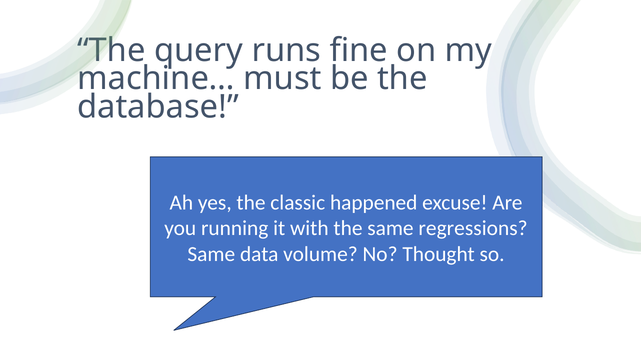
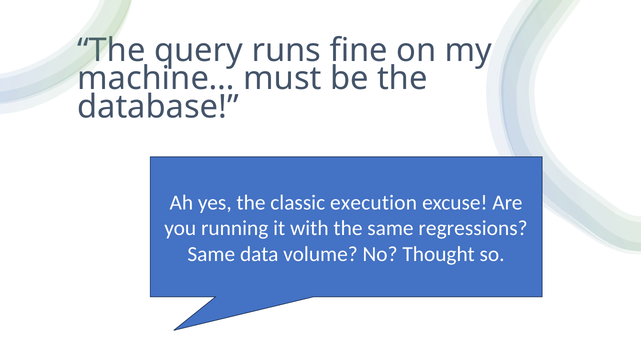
happened: happened -> execution (374, 202)
